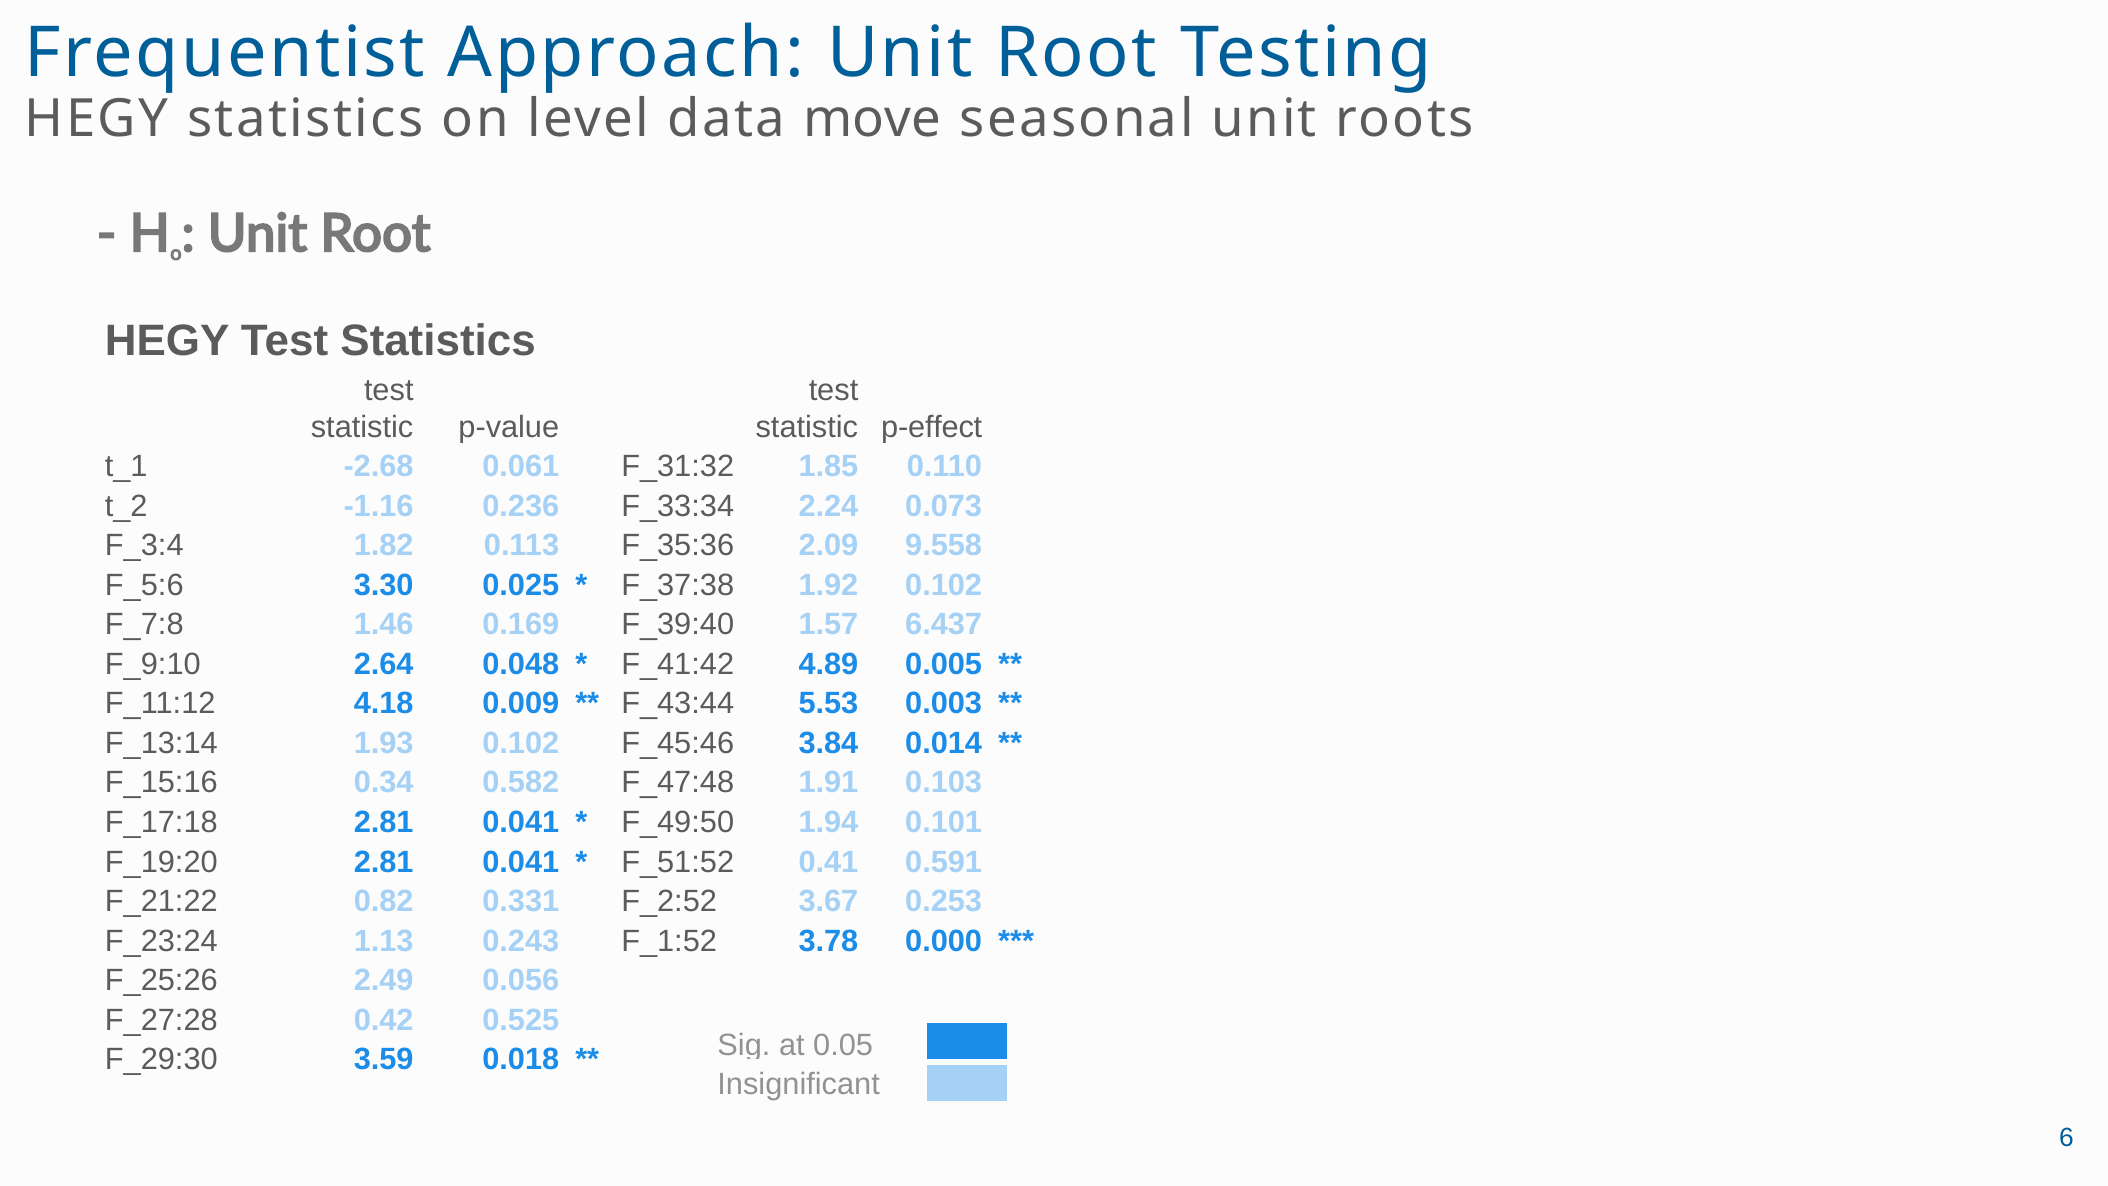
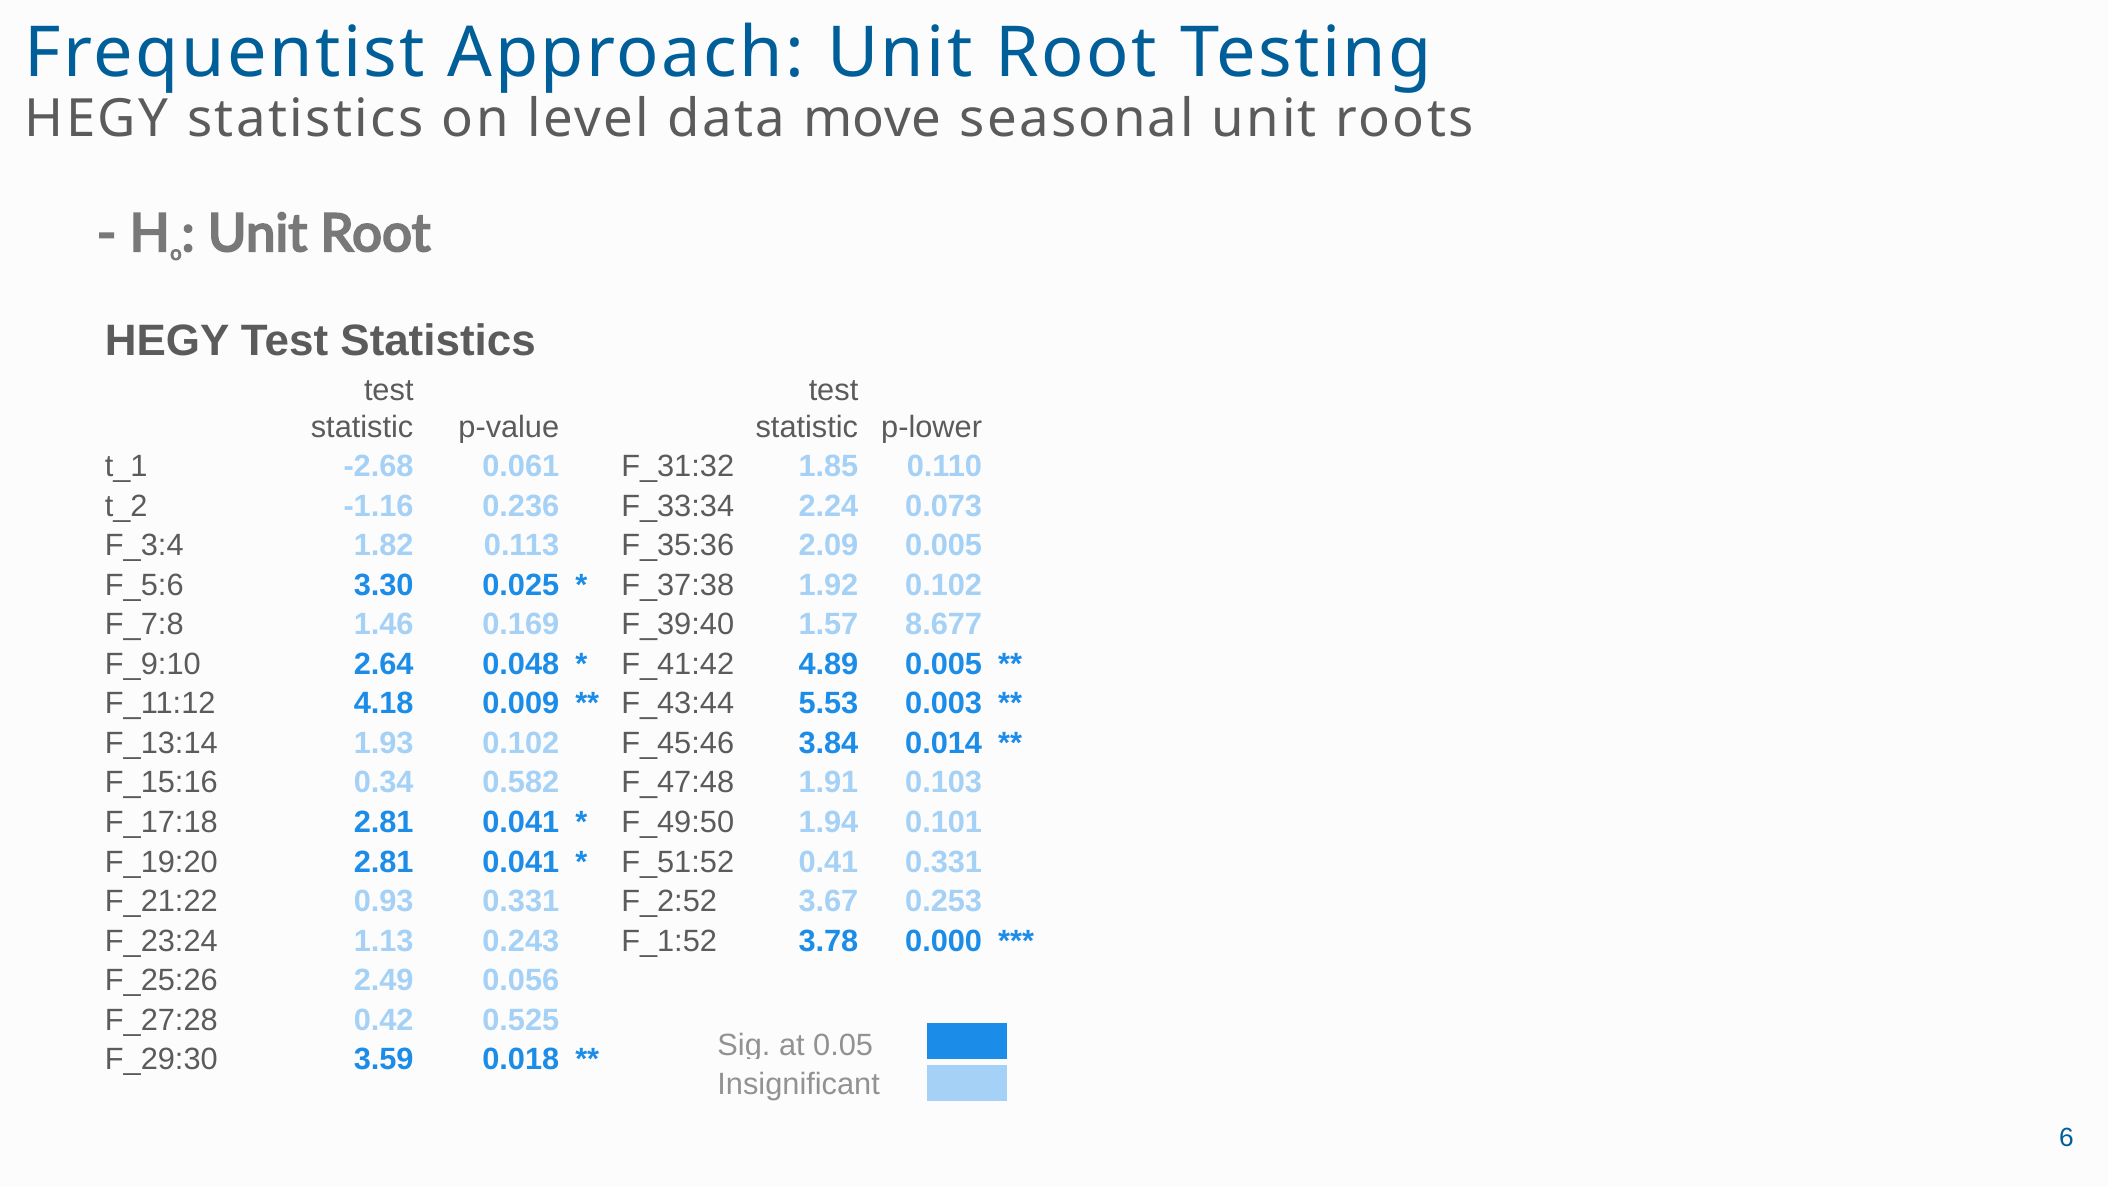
p-effect: p-effect -> p-lower (932, 427)
2.09 9.558: 9.558 -> 0.005 (944, 546)
6.437: 6.437 -> 8.677 (944, 625)
0.41 0.591: 0.591 -> 0.331 (944, 862)
0.82: 0.82 -> 0.93 (384, 901)
